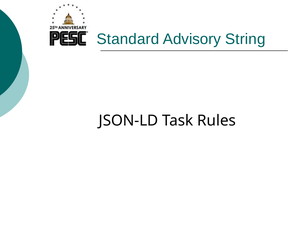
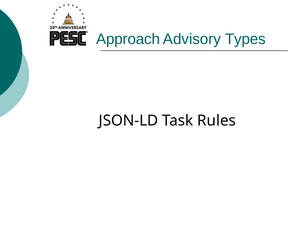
Standard: Standard -> Approach (128, 39)
String: String -> Types (245, 39)
